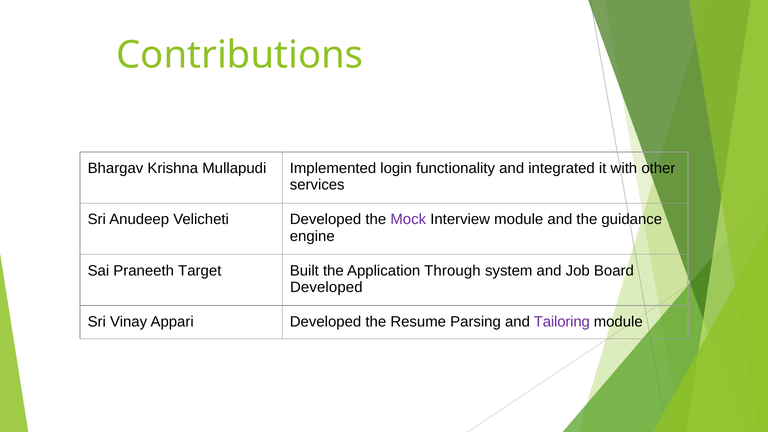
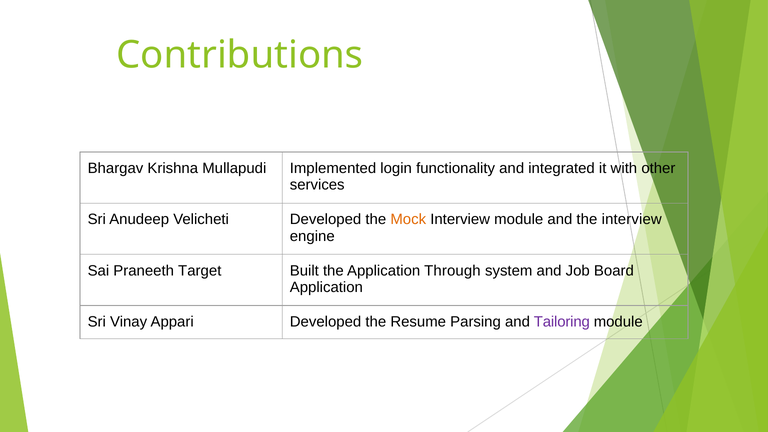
Mock colour: purple -> orange (408, 219)
the guidance: guidance -> interview (632, 219)
Developed: Developed -> Application (326, 287)
